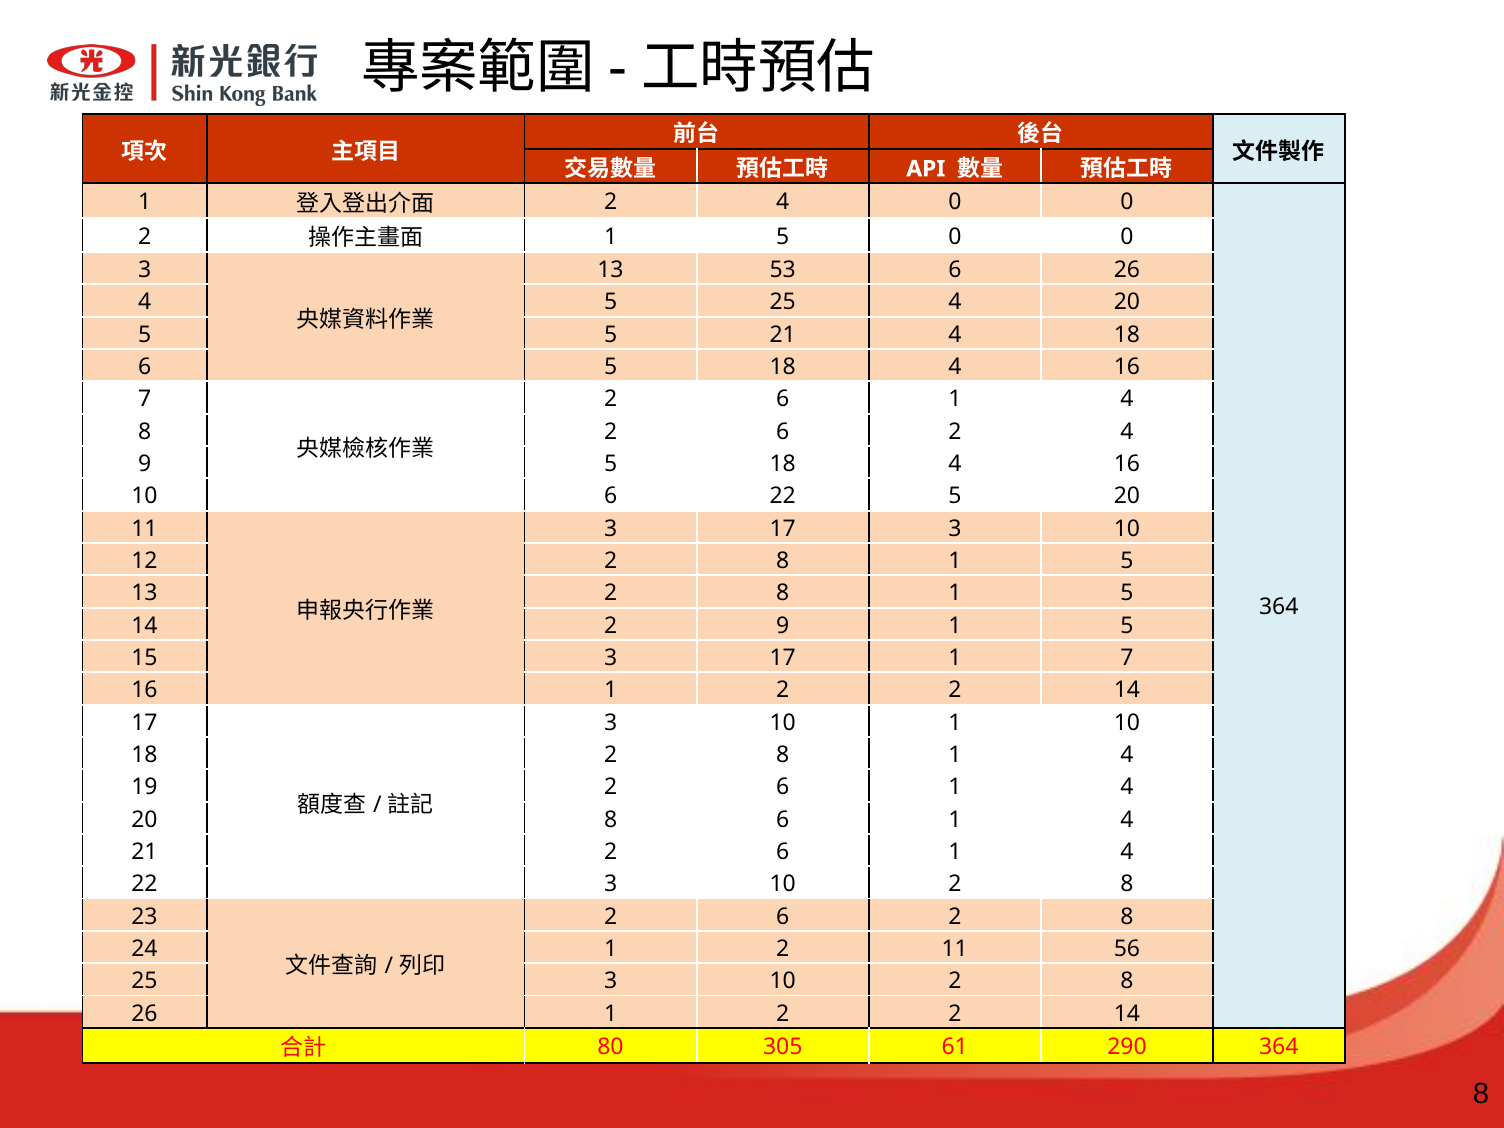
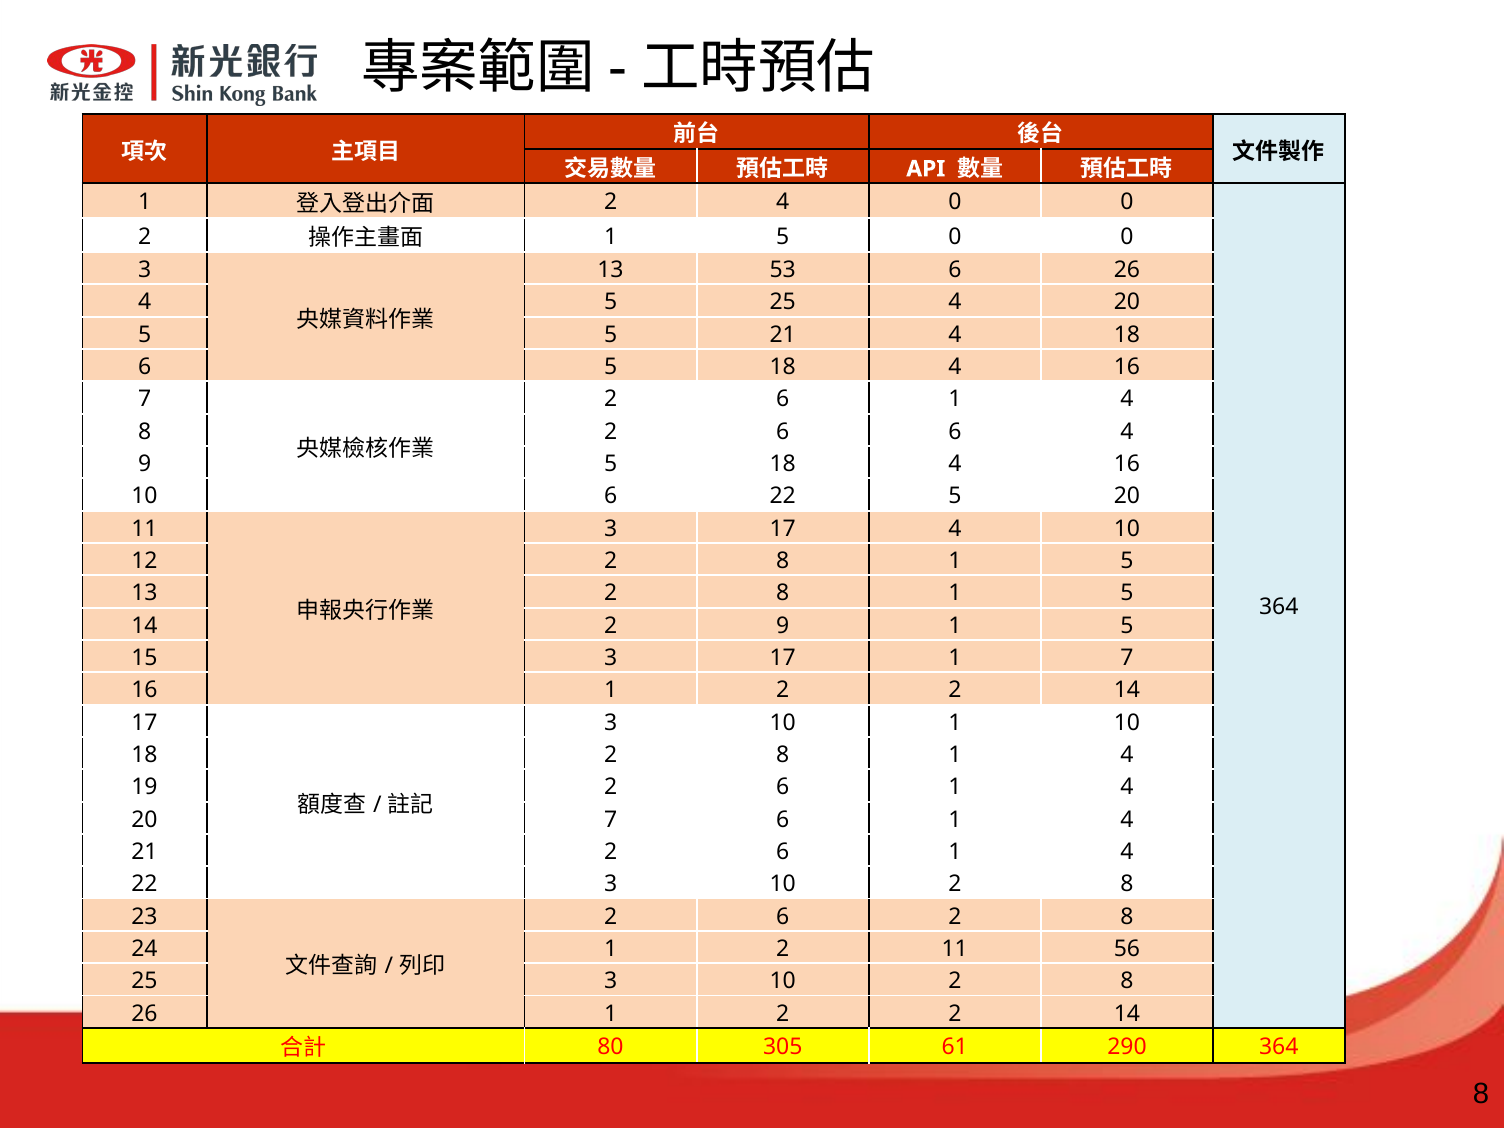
8 2 6 2: 2 -> 6 (955, 432)
17 3: 3 -> 4 (955, 529)
20 8: 8 -> 7 (611, 820)
